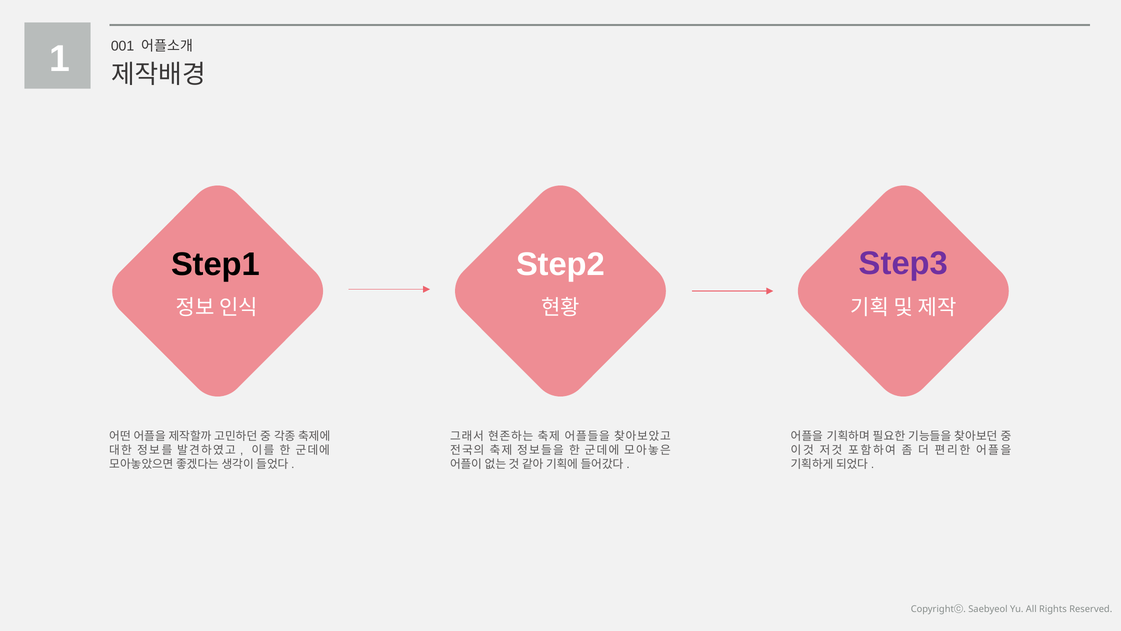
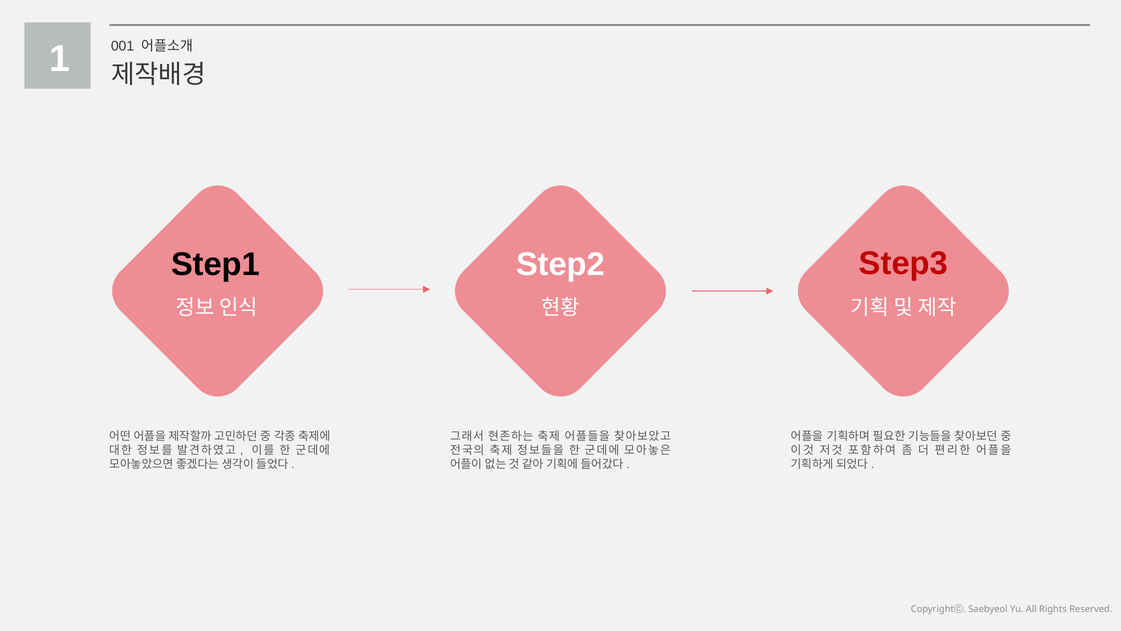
Step3 colour: purple -> red (903, 263)
